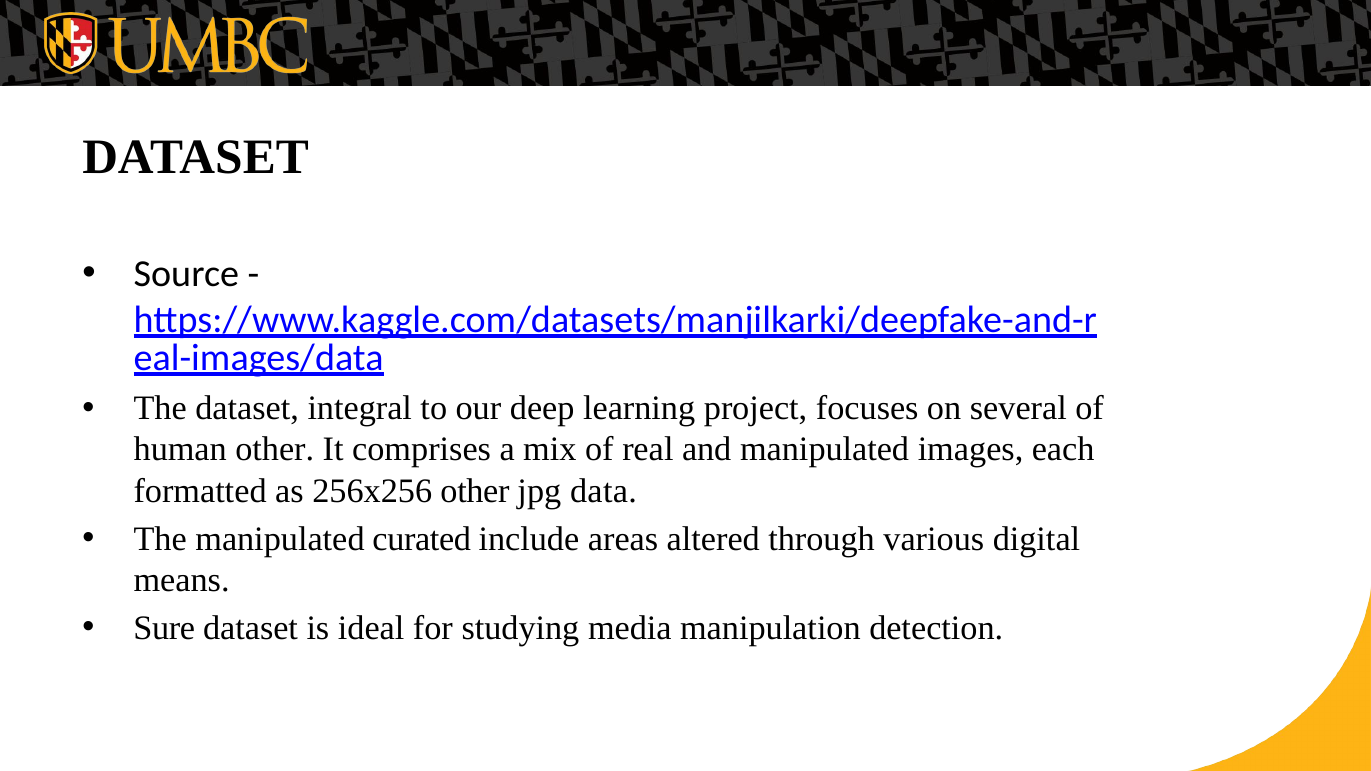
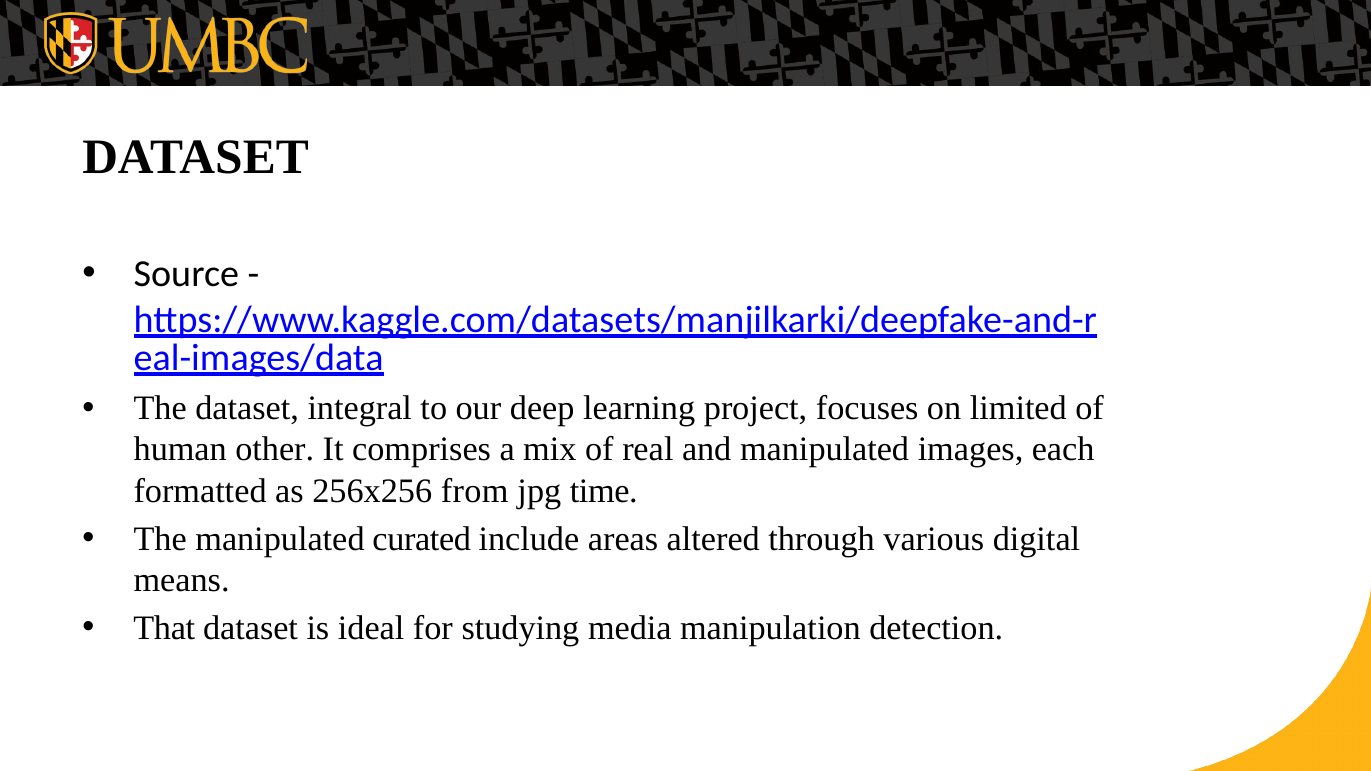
several: several -> limited (1018, 409)
256x256 other: other -> from (475, 491)
data: data -> time (604, 491)
Sure: Sure -> That (164, 628)
